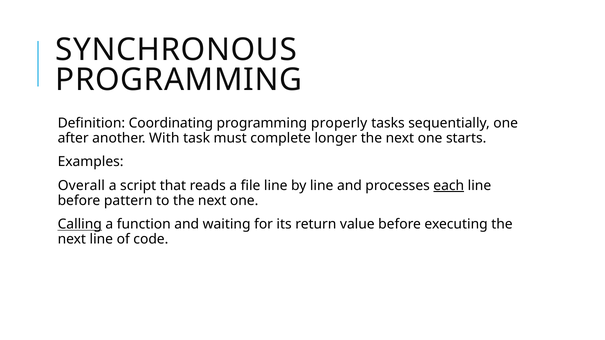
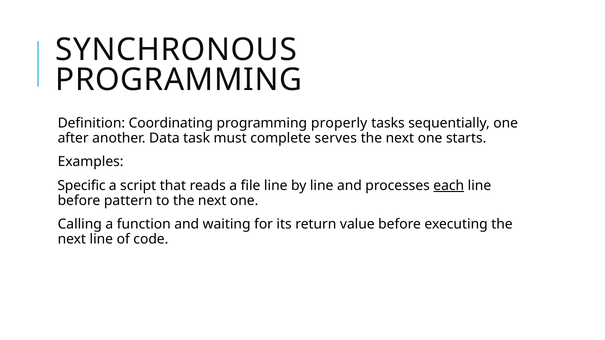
With: With -> Data (164, 138)
longer: longer -> serves (336, 138)
Overall: Overall -> Specific (82, 186)
Calling underline: present -> none (80, 224)
